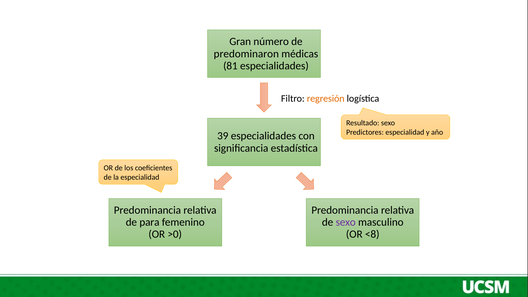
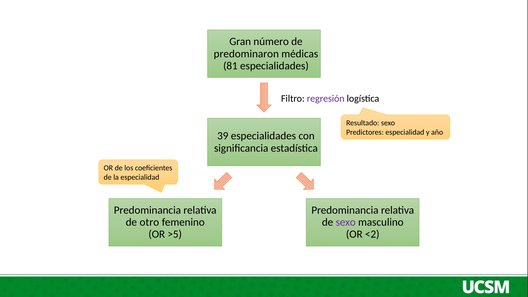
regresión colour: orange -> purple (326, 98)
para: para -> otro (149, 222)
>0: >0 -> >5 (175, 234)
<8: <8 -> <2 (372, 234)
